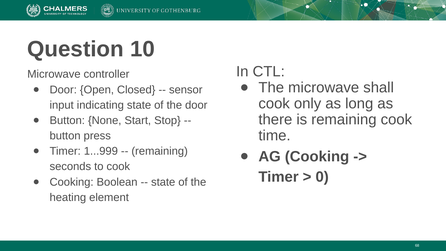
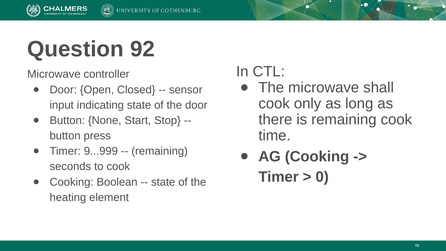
10: 10 -> 92 (142, 49)
1...999: 1...999 -> 9...999 (101, 151)
